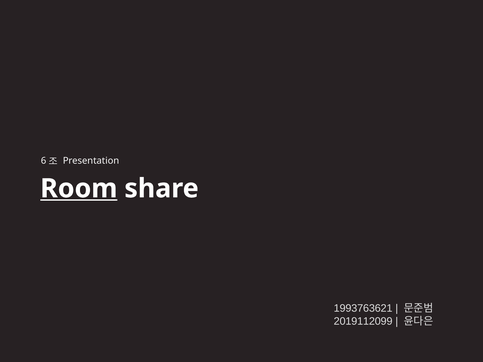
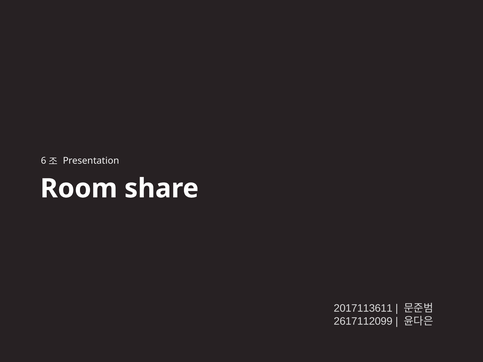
Room underline: present -> none (79, 189)
1993763621: 1993763621 -> 2017113611 (363, 309)
2019112099: 2019112099 -> 2617112099 (363, 321)
